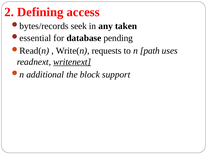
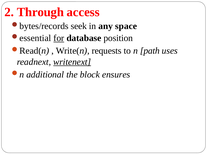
Defining: Defining -> Through (40, 12)
taken: taken -> space (126, 26)
for underline: none -> present (59, 38)
pending: pending -> position (118, 38)
support: support -> ensures (116, 75)
